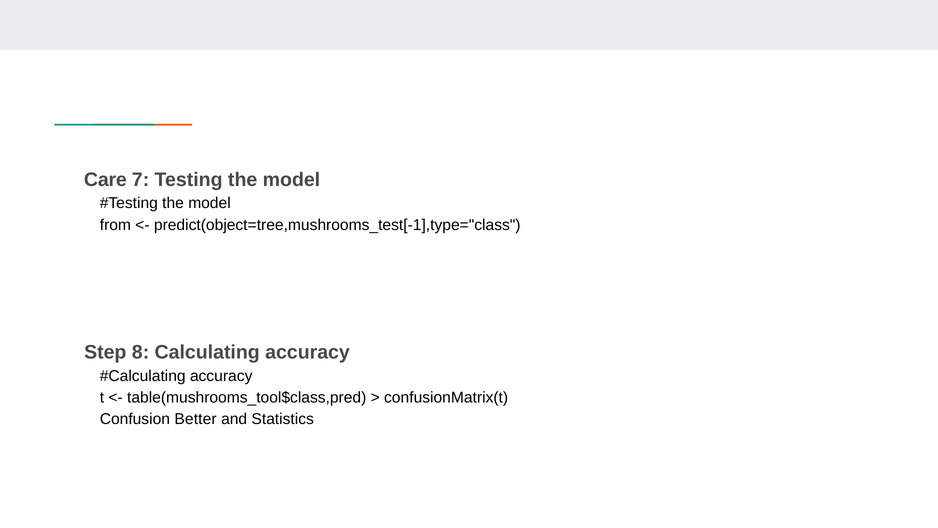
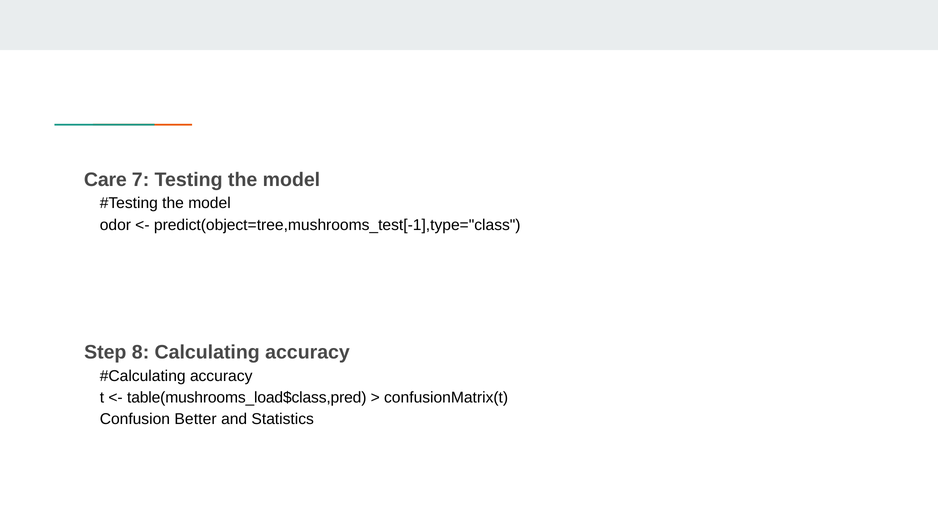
from: from -> odor (115, 225)
table(mushrooms_tool$class,pred: table(mushrooms_tool$class,pred -> table(mushrooms_load$class,pred (247, 397)
